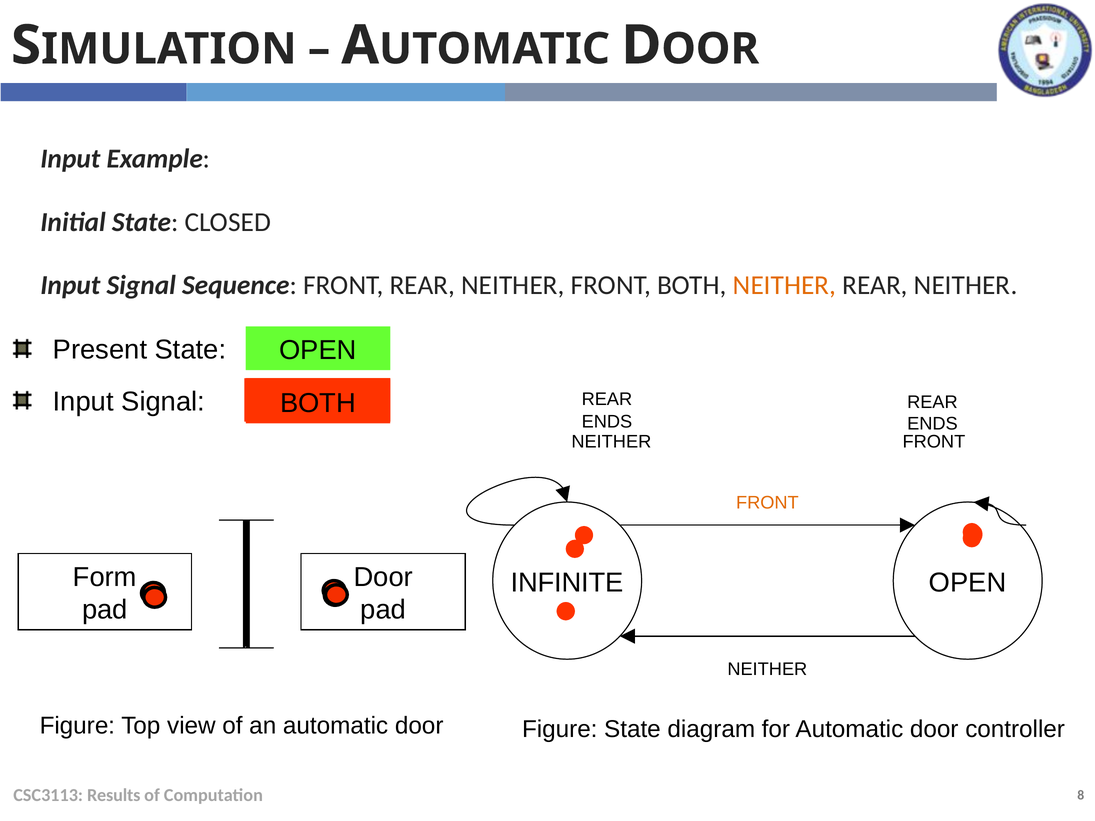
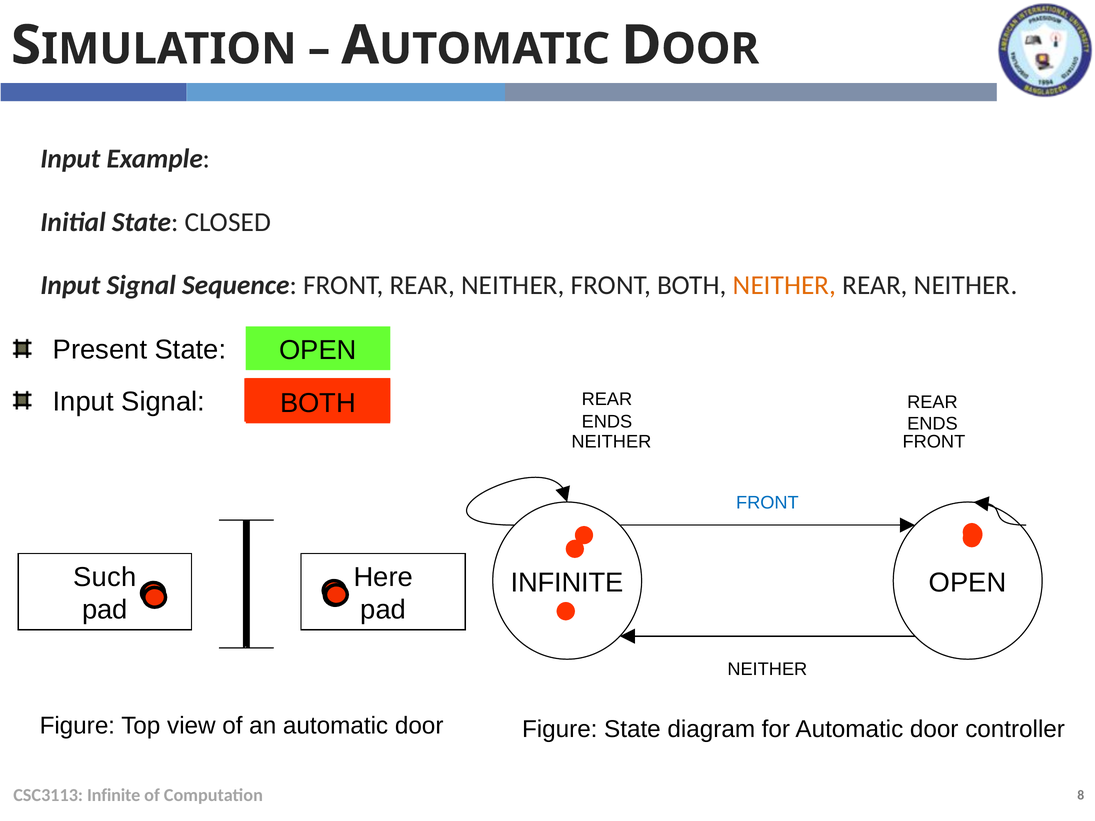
FRONT colour: orange -> blue (767, 503)
Form: Form -> Such (105, 577)
Door: Door -> Here (383, 577)
CSC3113 Results: Results -> Infinite (114, 795)
